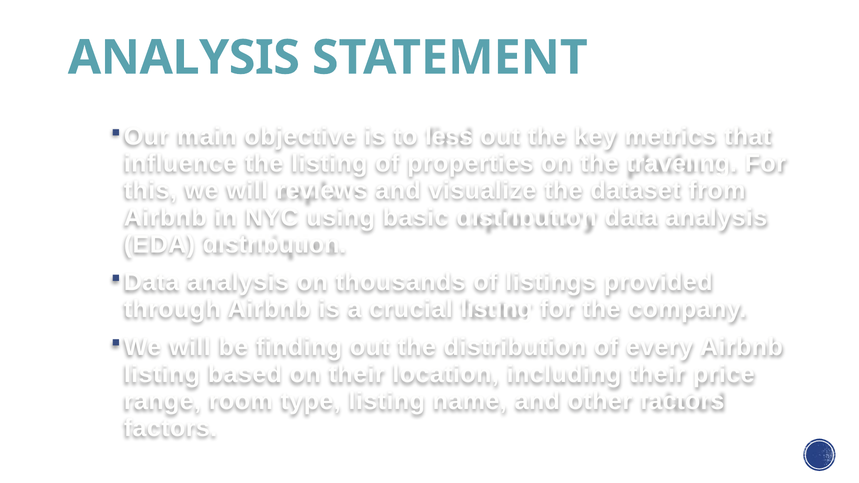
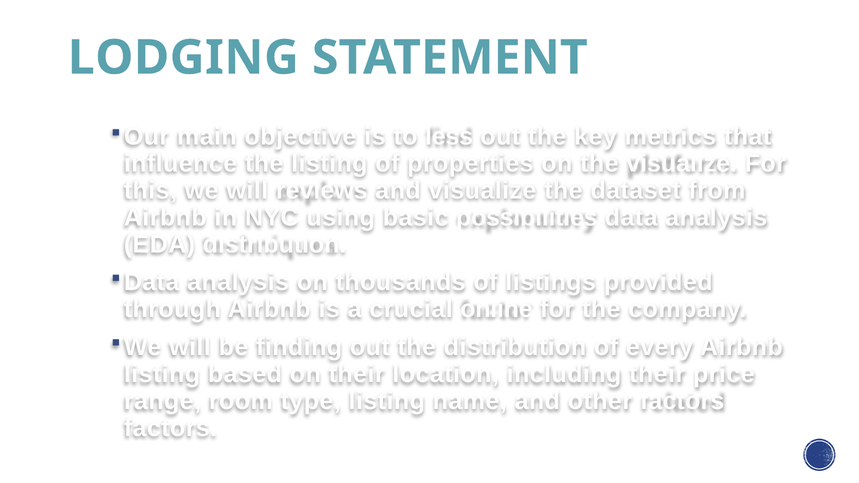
ANALYSIS: ANALYSIS -> LODGING (183, 58)
the traveling: traveling -> visualize (682, 163)
basic distribution: distribution -> possibilities (527, 217)
crucial listing: listing -> online (496, 309)
